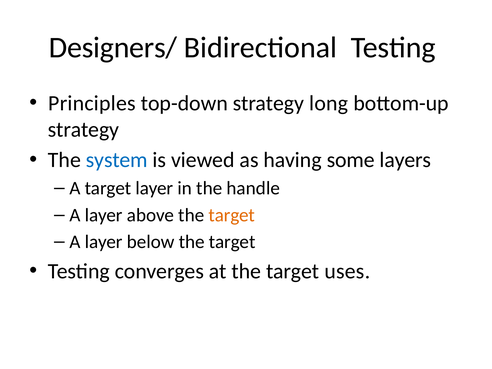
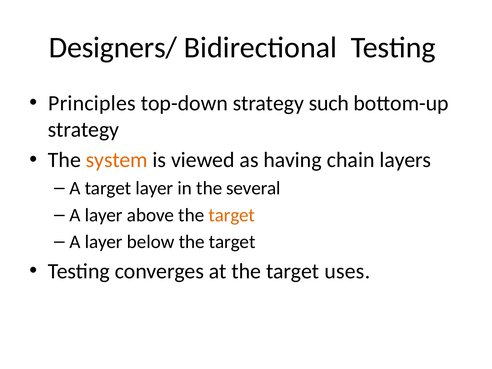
long: long -> such (329, 103)
system colour: blue -> orange (117, 160)
some: some -> chain (351, 160)
handle: handle -> several (253, 188)
